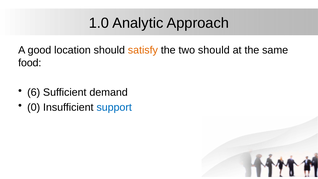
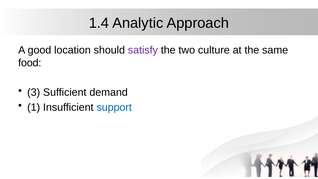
1.0: 1.0 -> 1.4 (99, 23)
satisfy colour: orange -> purple (143, 50)
two should: should -> culture (214, 50)
6: 6 -> 3 (34, 92)
0: 0 -> 1 (34, 107)
